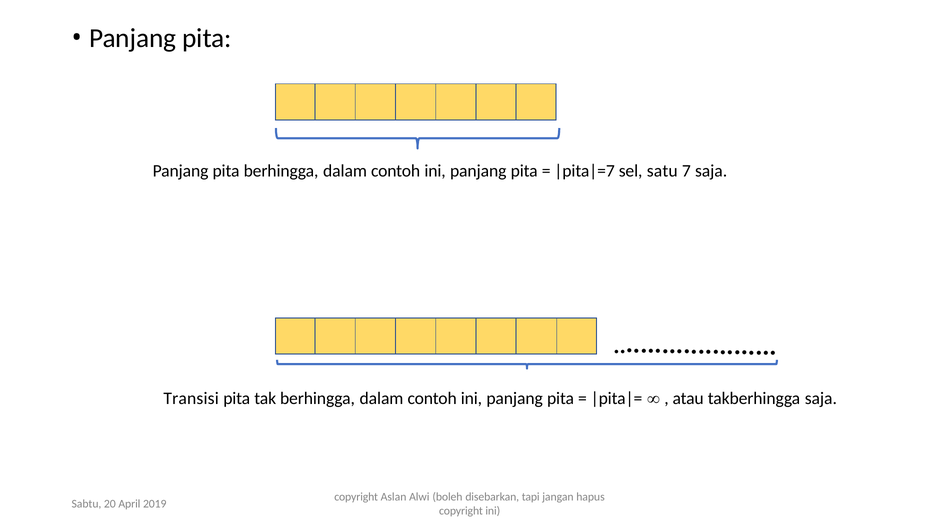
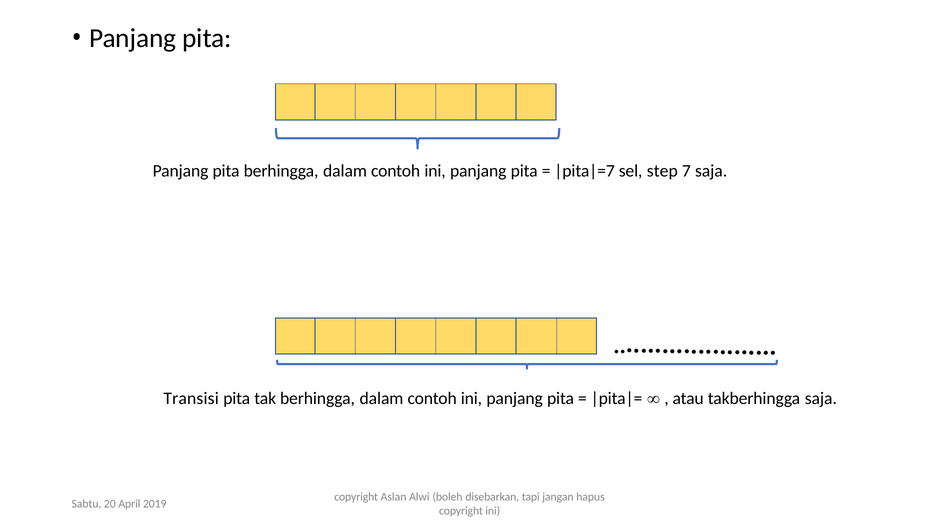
satu: satu -> step (662, 171)
